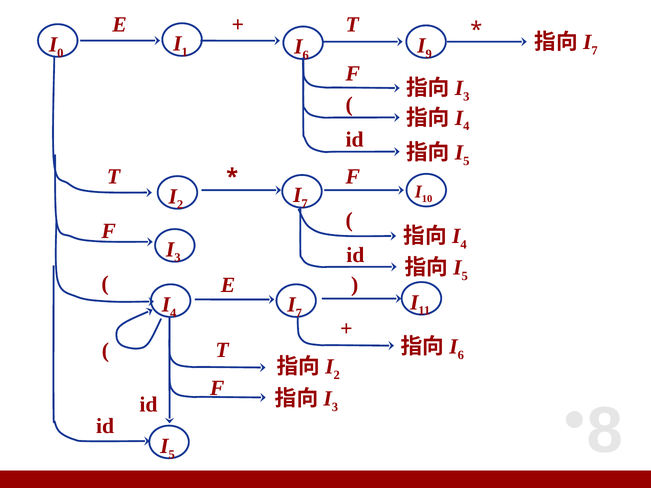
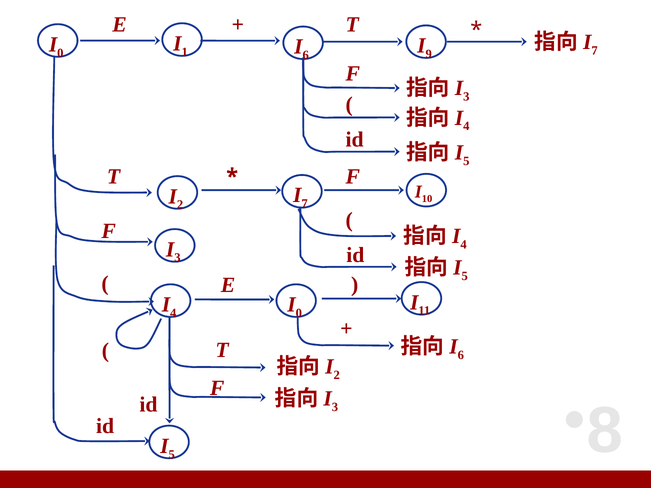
7: 7 -> 0 (299, 313)
